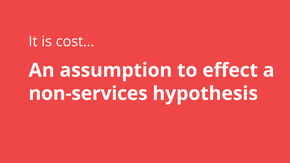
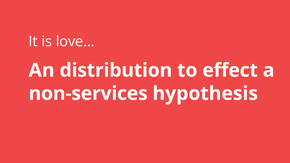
cost…: cost… -> love… (75, 42)
assumption: assumption -> distribution (116, 70)
